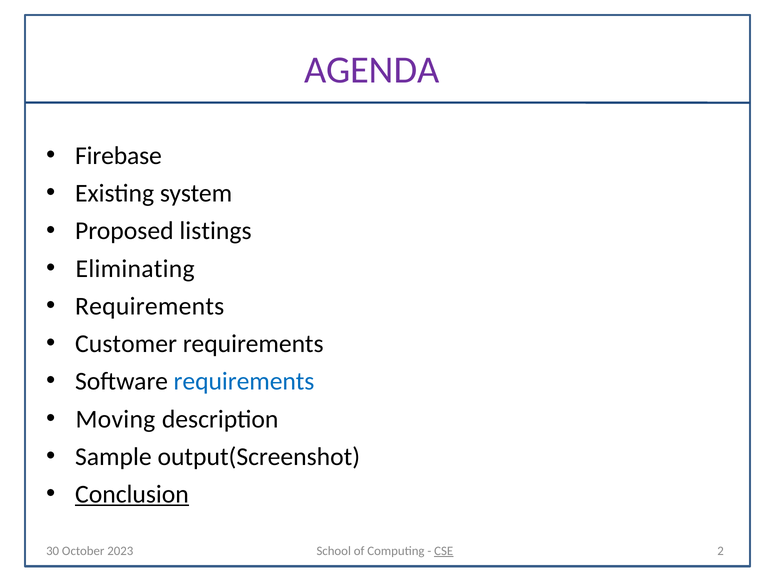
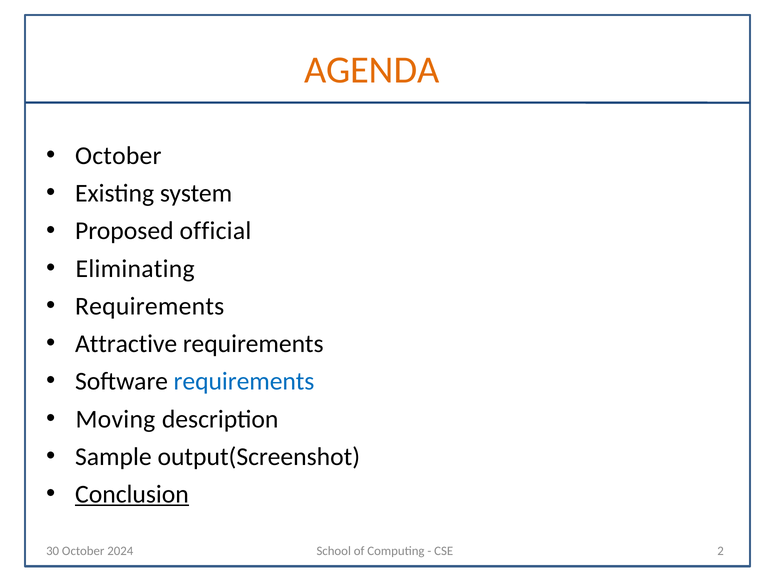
AGENDA colour: purple -> orange (372, 70)
Firebase: Firebase -> October (118, 156)
listings: listings -> official (215, 231)
Customer: Customer -> Attractive (126, 344)
CSE underline: present -> none (444, 551)
2023: 2023 -> 2024 (120, 552)
